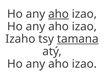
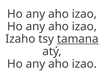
aho underline: present -> none (59, 14)
